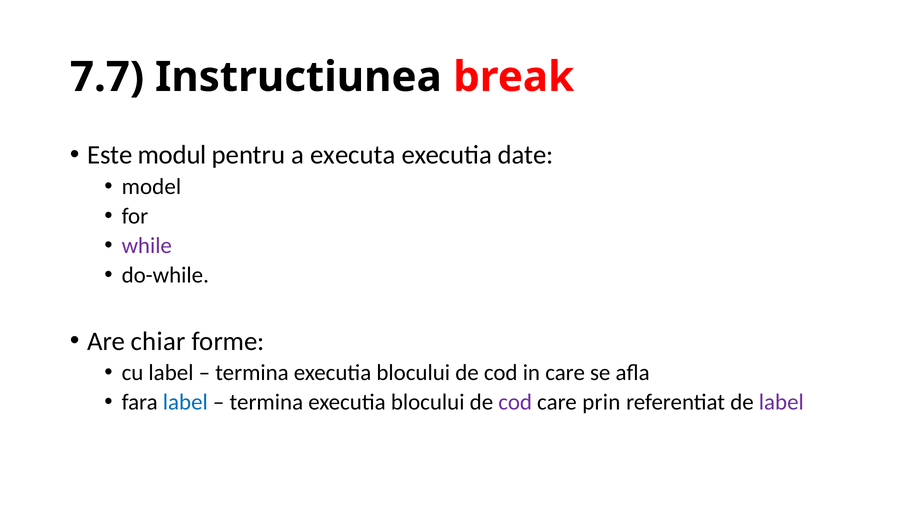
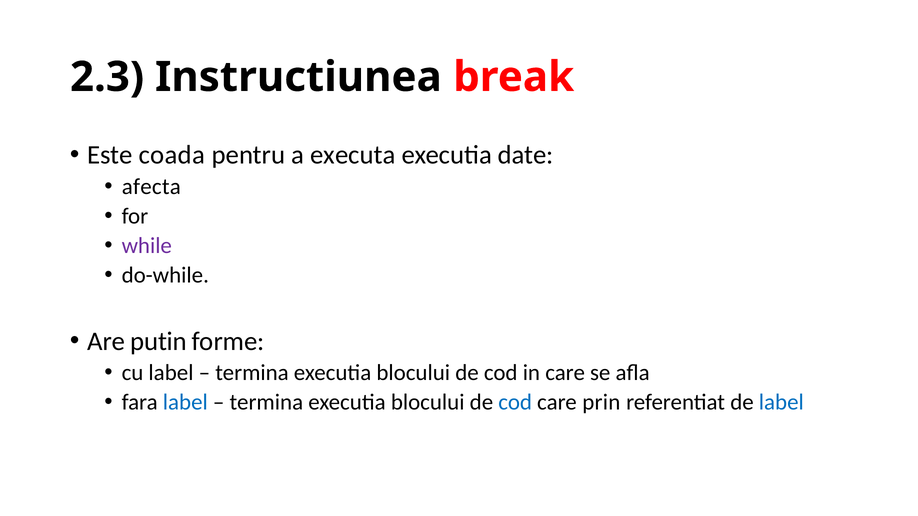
7.7: 7.7 -> 2.3 (107, 77)
modul: modul -> coada (172, 155)
model: model -> afecta (151, 187)
chiar: chiar -> putin (159, 341)
cod colour: purple -> blue (515, 403)
label colour: purple -> blue (781, 403)
